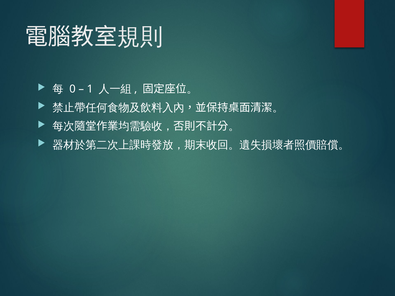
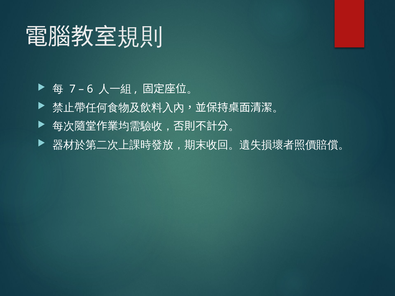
0: 0 -> 7 (72, 89)
1: 1 -> 6 (90, 89)
